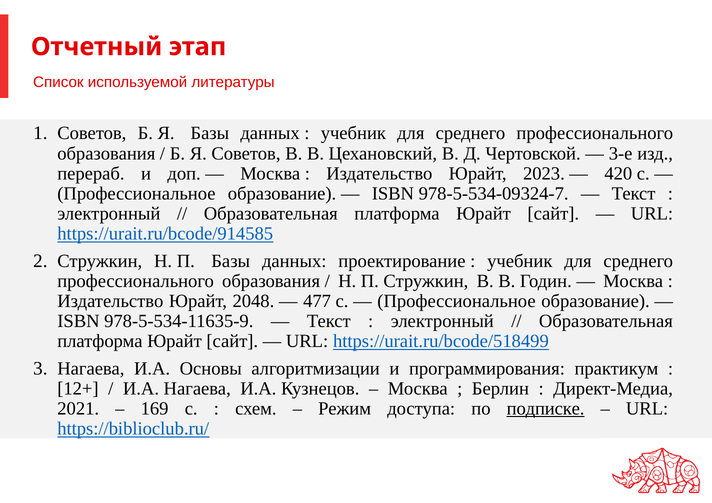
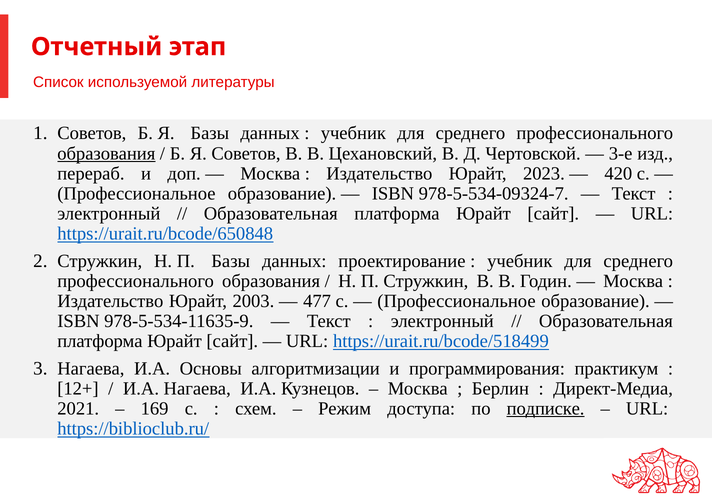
образования underline: none -> present (106, 154)
https://urait.ru/bcode/914585: https://urait.ru/bcode/914585 -> https://urait.ru/bcode/650848 (165, 234)
2048: 2048 -> 2003 (253, 301)
